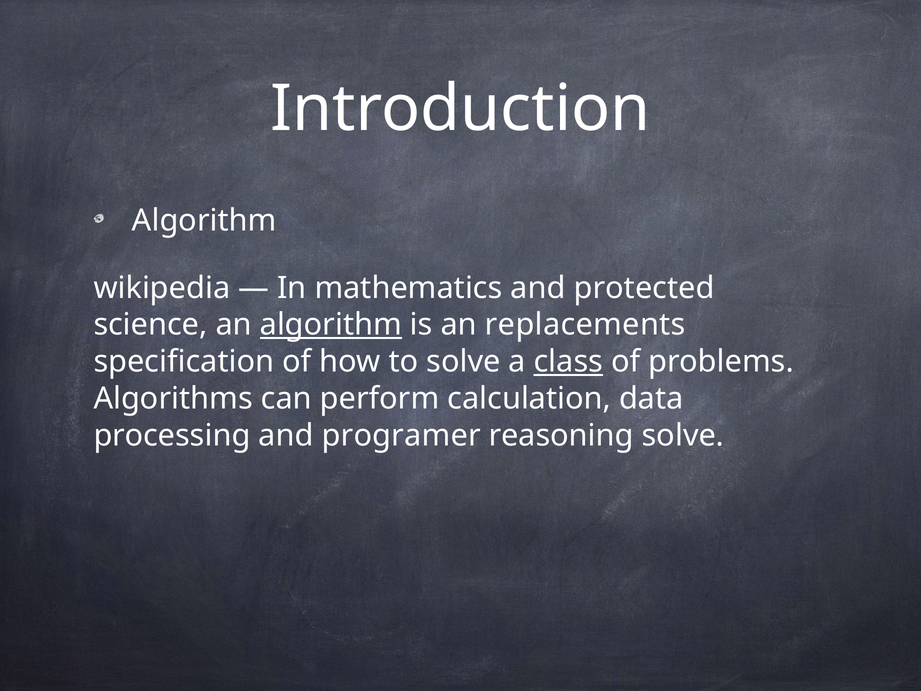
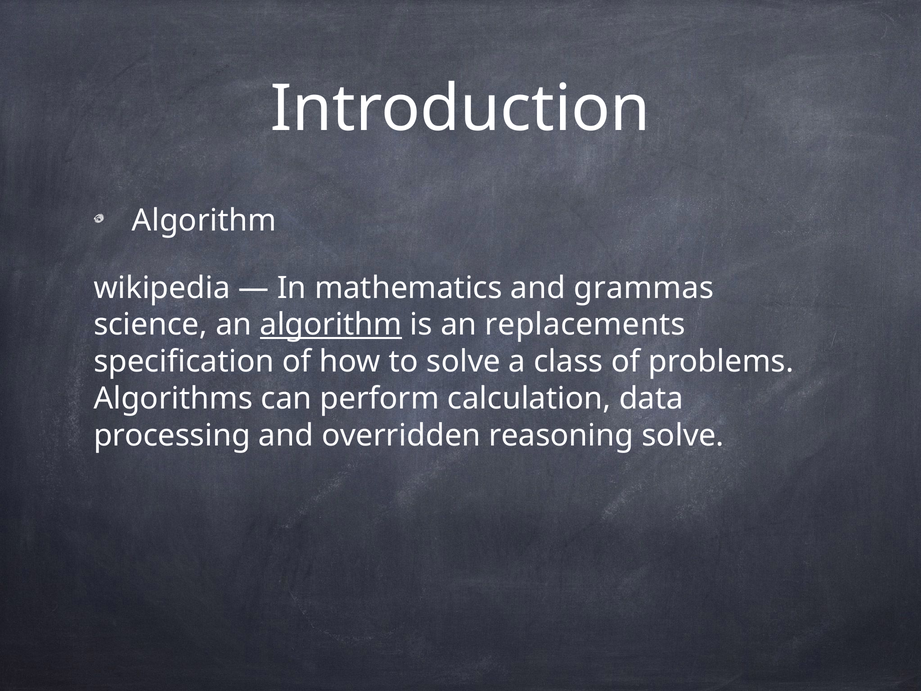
protected: protected -> grammas (644, 288)
class underline: present -> none (568, 362)
programer: programer -> overridden (401, 435)
